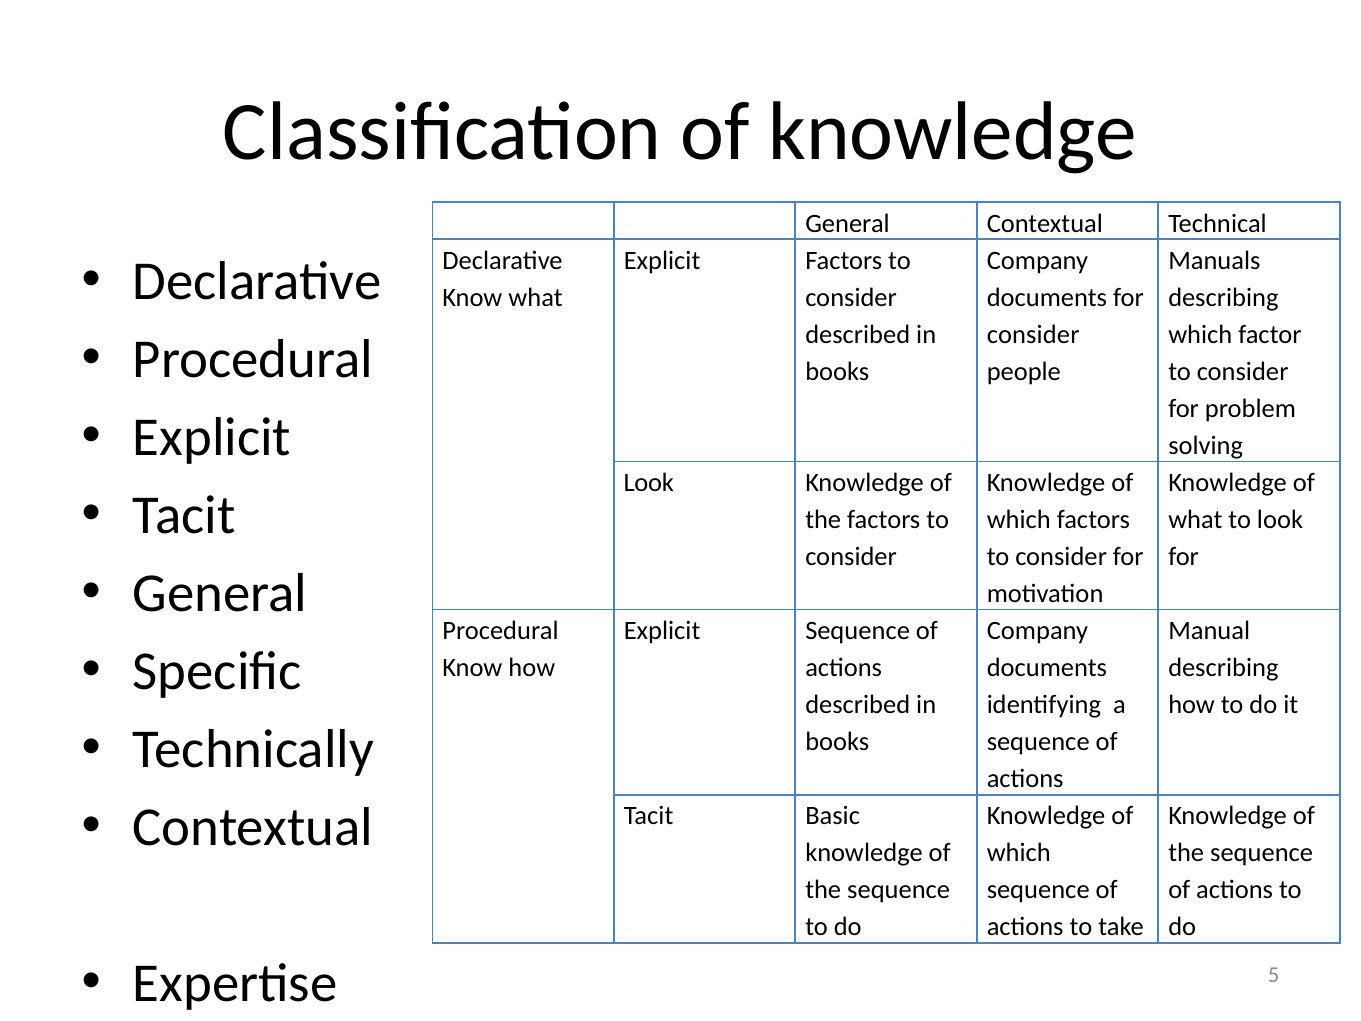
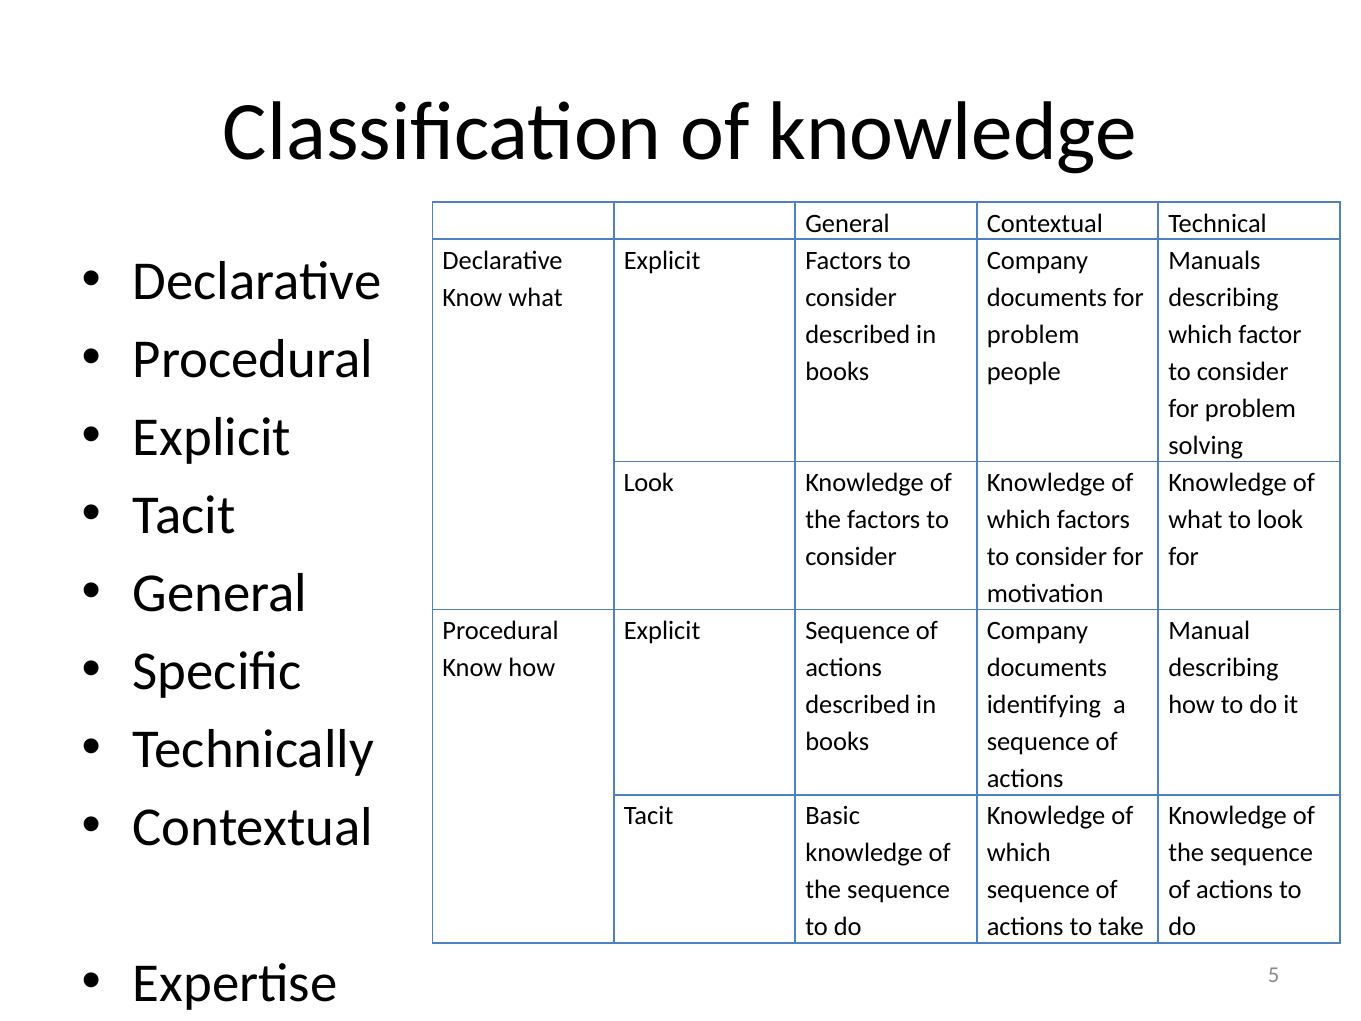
consider: consider -> problem (1033, 334)
